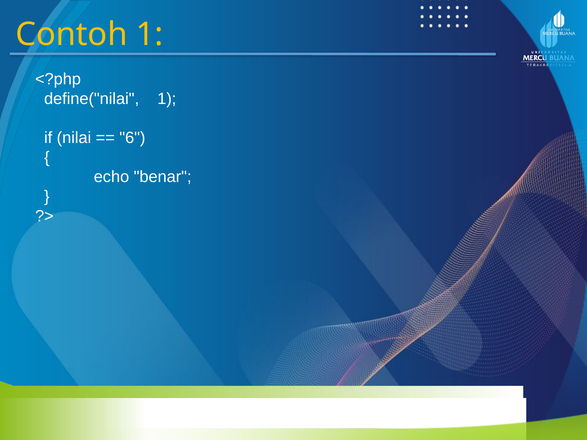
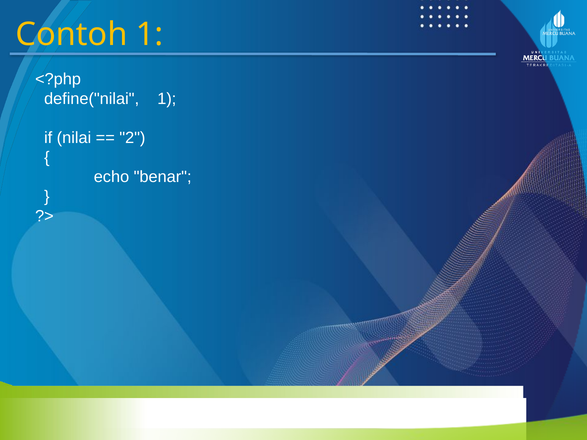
6: 6 -> 2 (132, 138)
